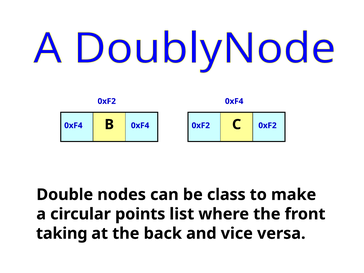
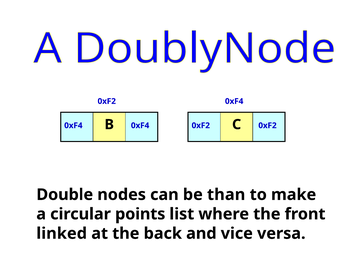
class: class -> than (226, 195)
taking: taking -> linked (62, 233)
